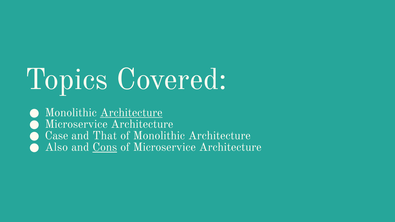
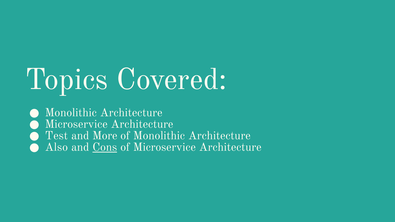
Architecture underline: present -> none (131, 113)
Case: Case -> Test (56, 136)
That: That -> More (105, 136)
